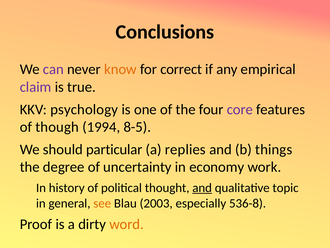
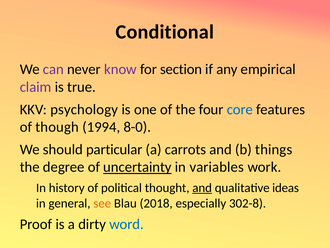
Conclusions: Conclusions -> Conditional (165, 32)
know colour: orange -> purple (120, 69)
correct: correct -> section (181, 69)
core colour: purple -> blue (240, 109)
8-5: 8-5 -> 8-0 (137, 127)
replies: replies -> carrots (185, 149)
uncertainty underline: none -> present (137, 167)
economy: economy -> variables (217, 167)
topic: topic -> ideas (286, 188)
2003: 2003 -> 2018 (156, 203)
536-8: 536-8 -> 302-8 (248, 203)
word colour: orange -> blue (127, 224)
